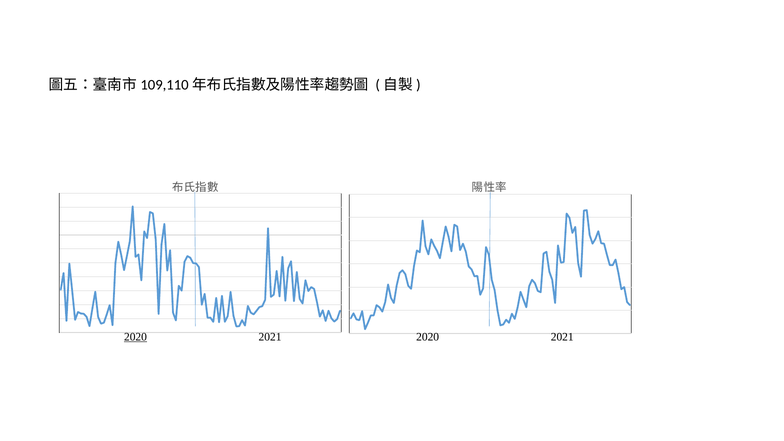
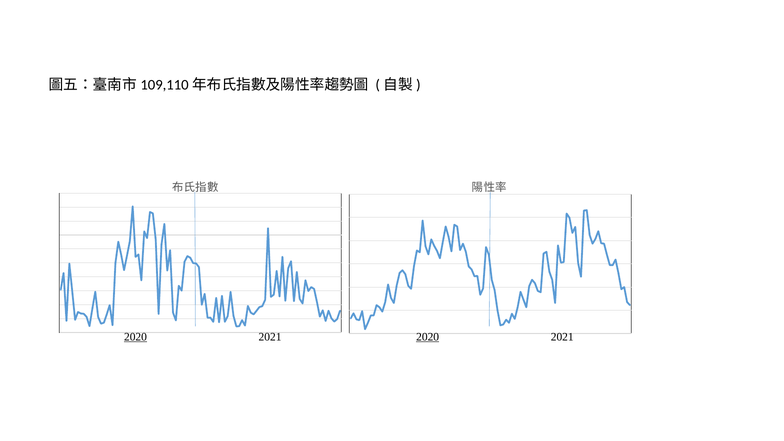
2020 underline: none -> present (428, 337)
